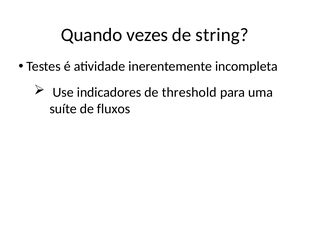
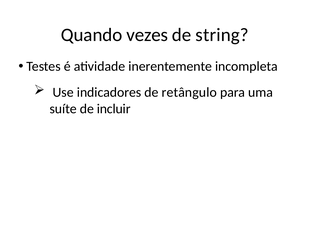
threshold: threshold -> retângulo (189, 92)
fluxos: fluxos -> incluir (114, 109)
